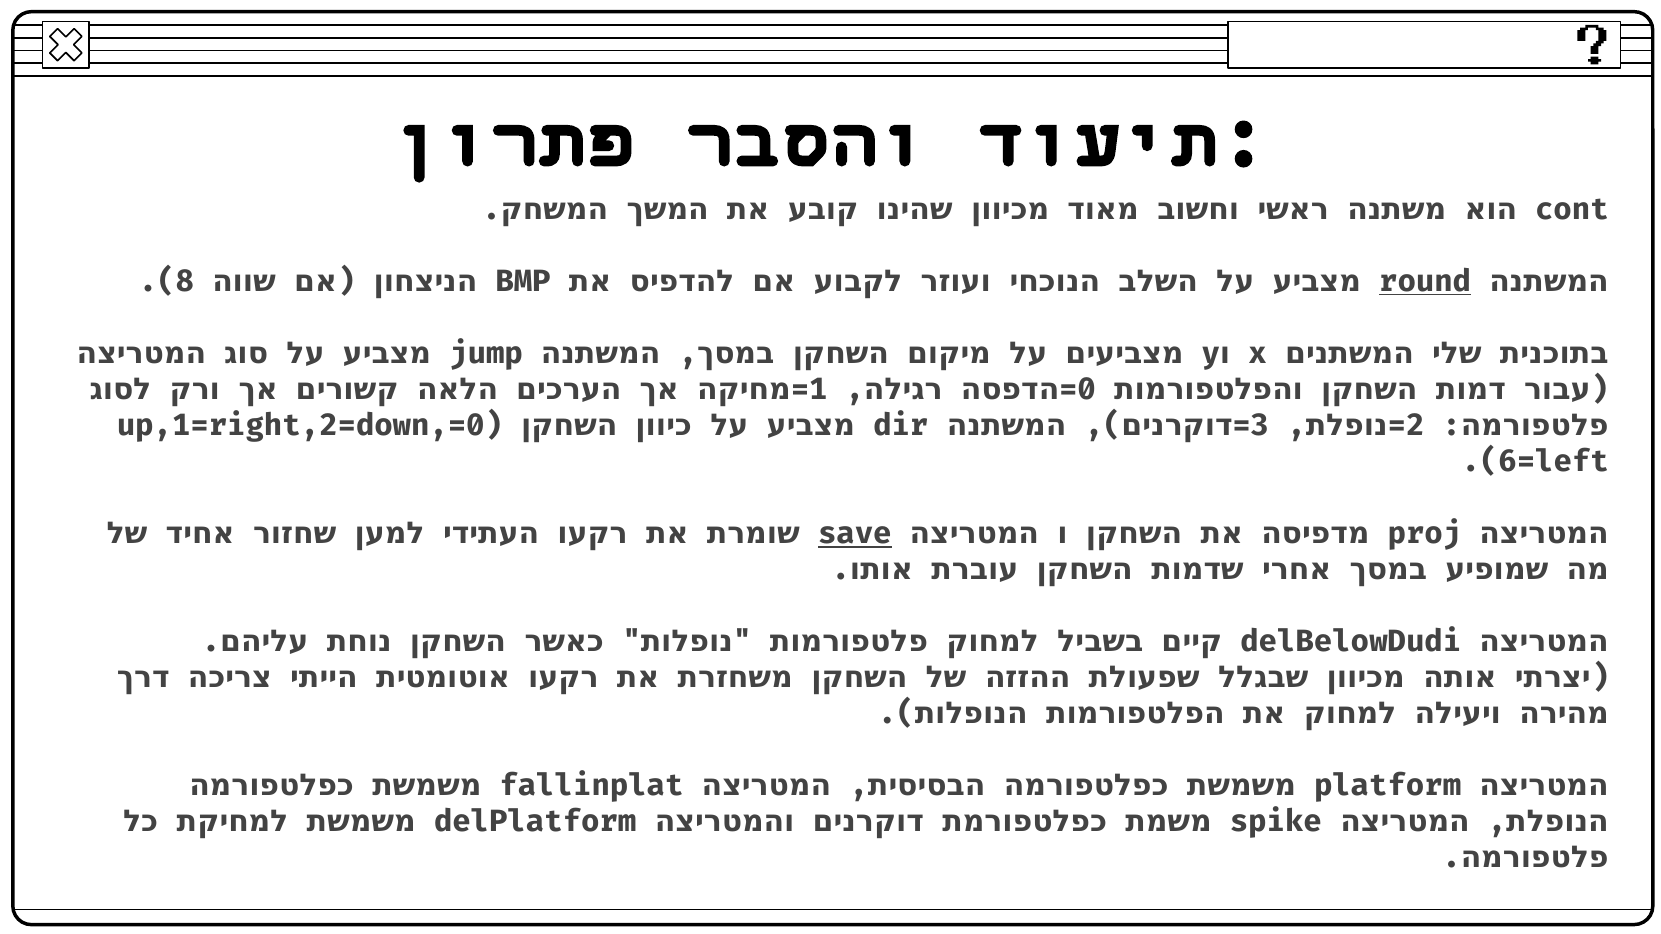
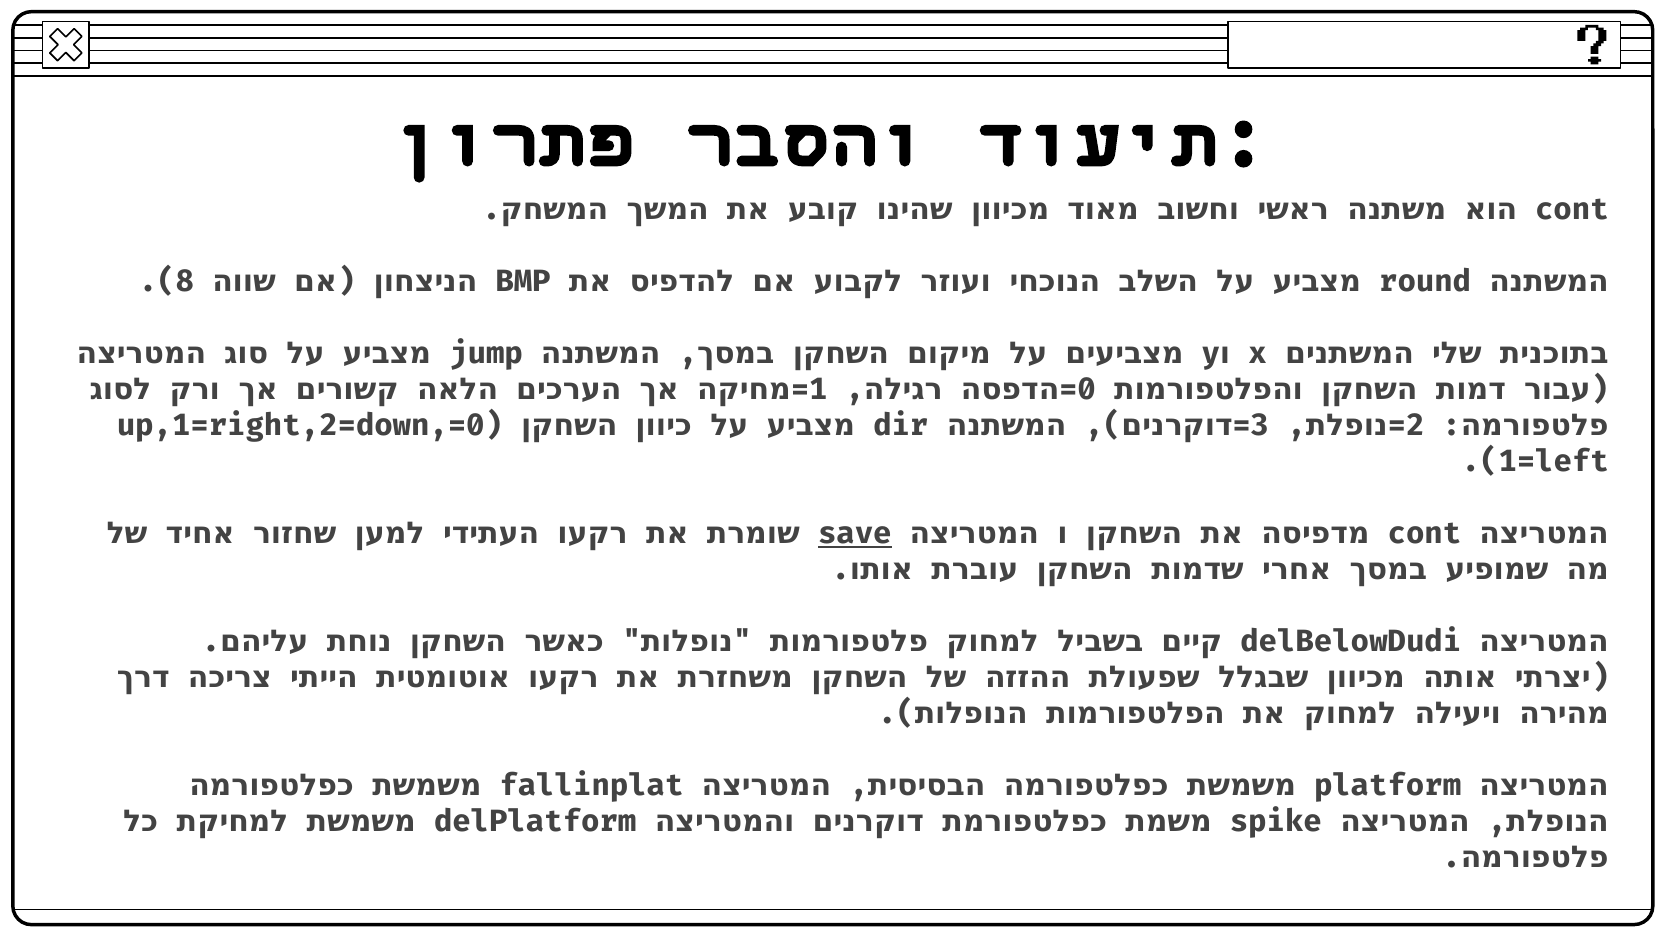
round underline: present -> none (1425, 282)
6=left: 6=left -> 1=left (1554, 462)
proj: proj -> cont (1425, 534)
